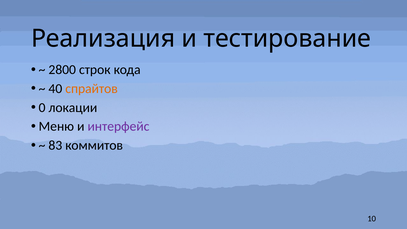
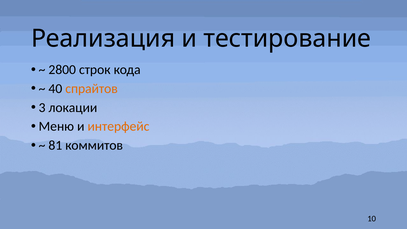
0: 0 -> 3 (42, 108)
интерфейс colour: purple -> orange (118, 126)
83: 83 -> 81 (55, 145)
